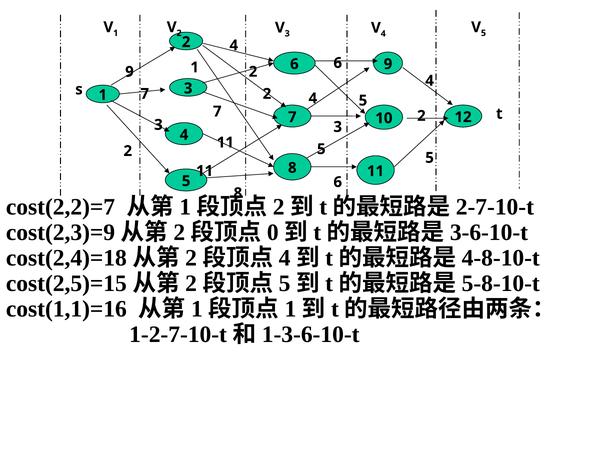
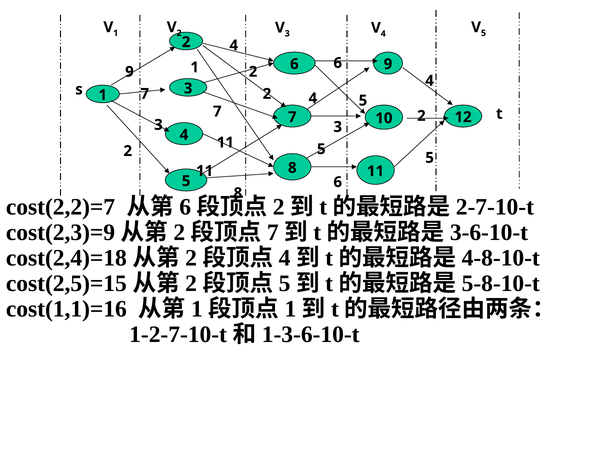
1: 1 -> 6 (185, 207)
0: 0 -> 7 (273, 233)
